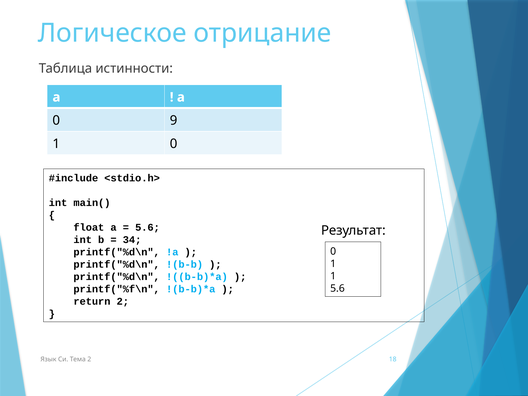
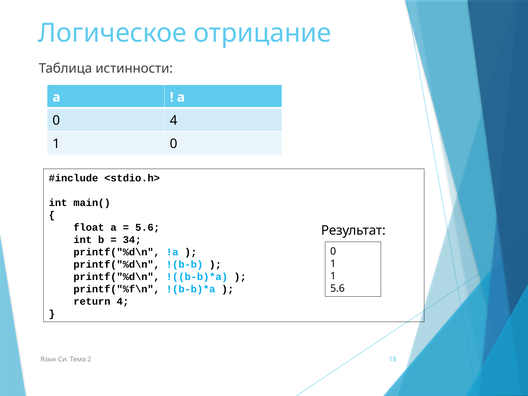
0 9: 9 -> 4 (174, 120)
return 2: 2 -> 4 (123, 301)
